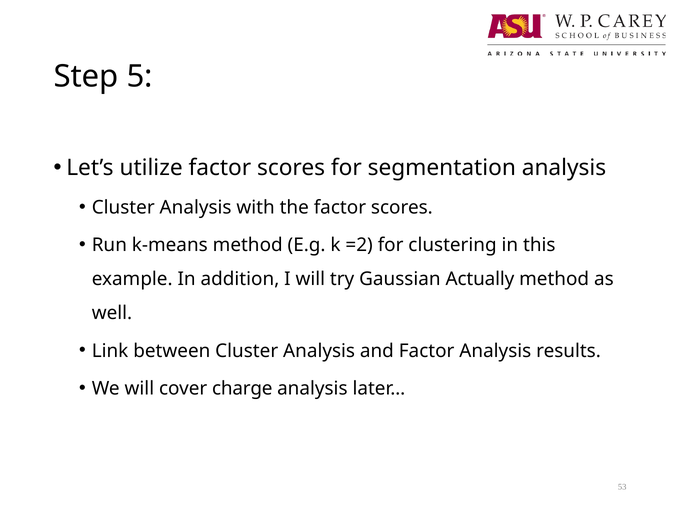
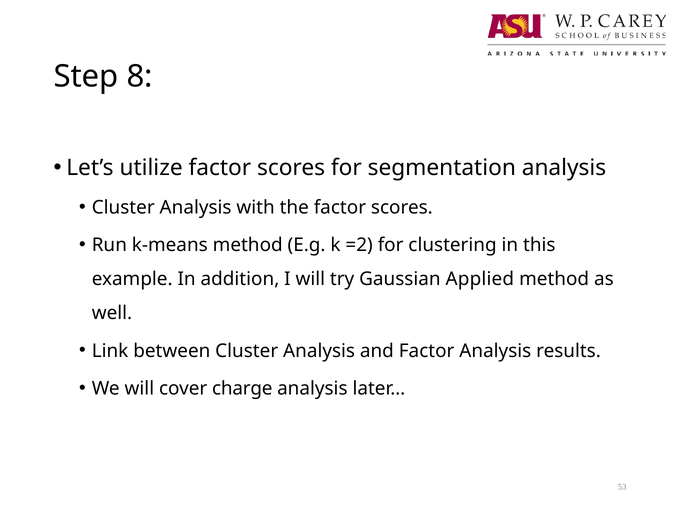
5: 5 -> 8 (140, 76)
Actually: Actually -> Applied (480, 279)
